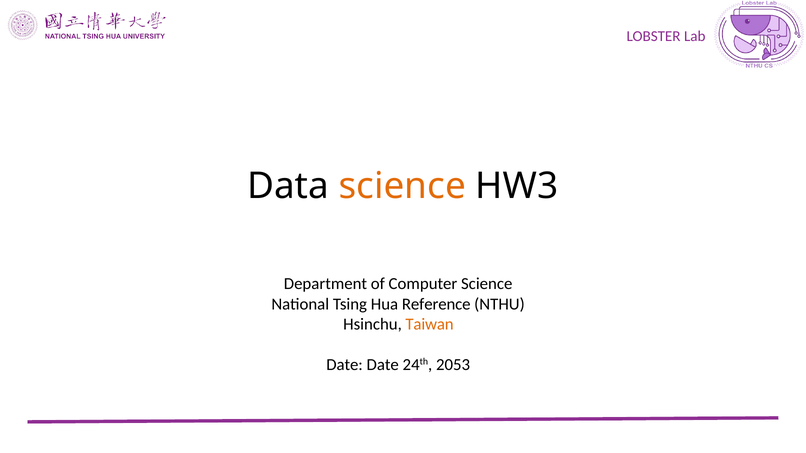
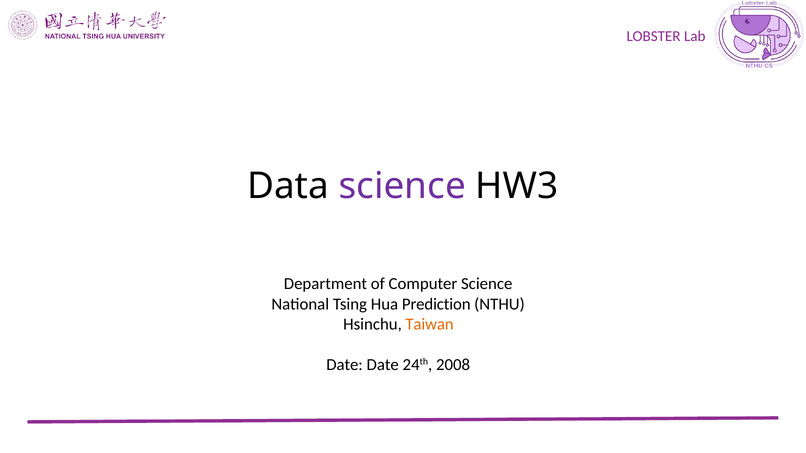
science colour: orange -> purple (402, 186)
Reference: Reference -> Prediction (436, 304)
2053: 2053 -> 2008 (453, 365)
